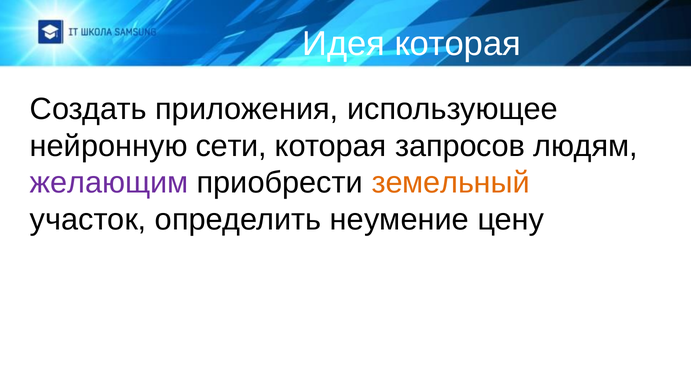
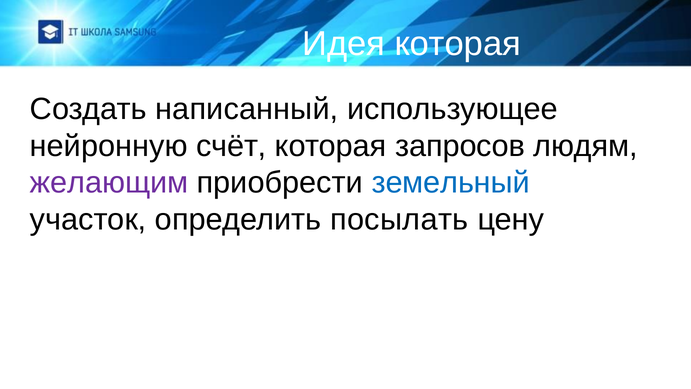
приложения: приложения -> написанный (247, 109)
сети: сети -> счёт (231, 146)
земельный colour: orange -> blue (451, 183)
неумение: неумение -> посылать (399, 220)
